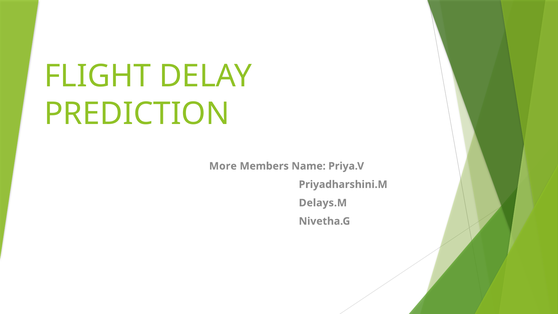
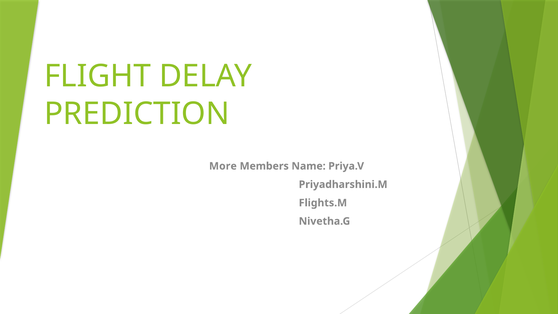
Delays.M: Delays.M -> Flights.M (323, 203)
